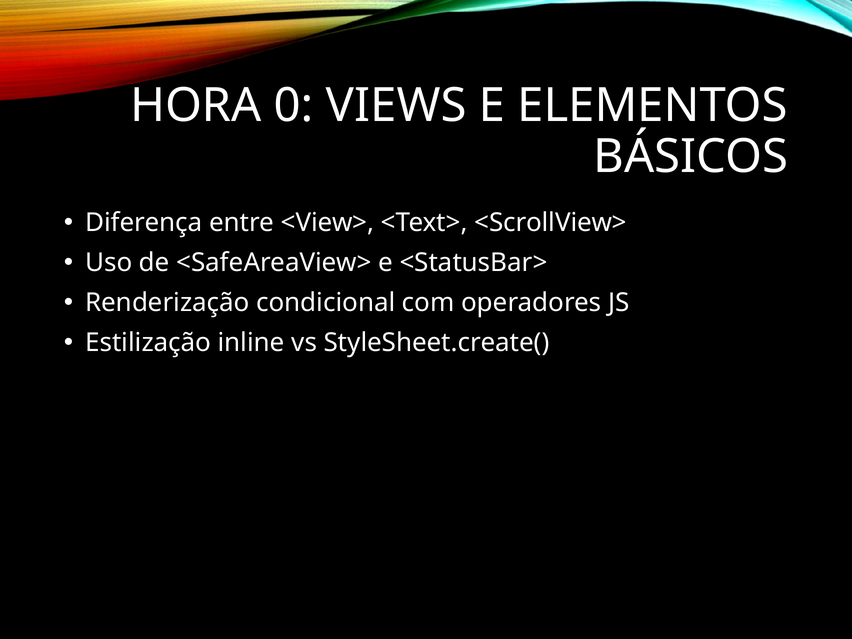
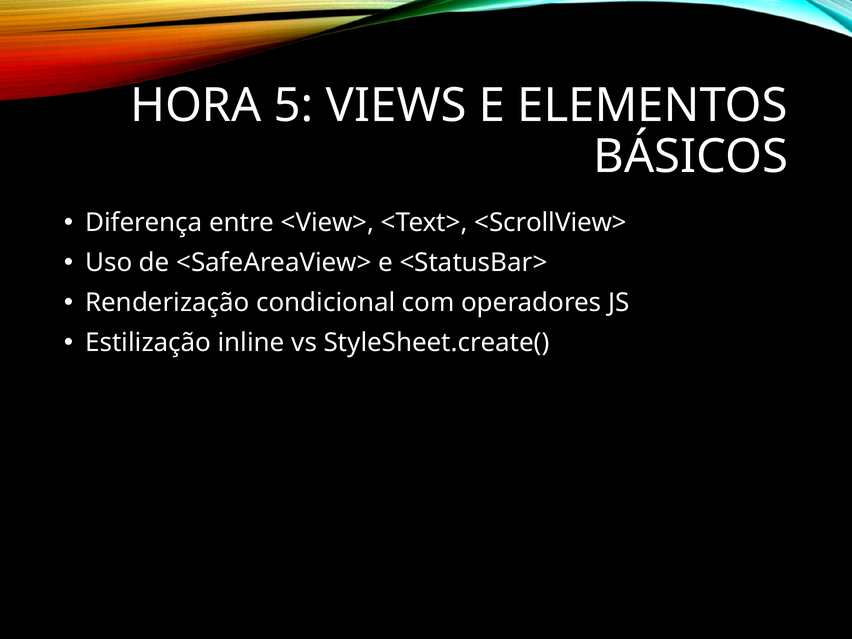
0: 0 -> 5 (294, 106)
